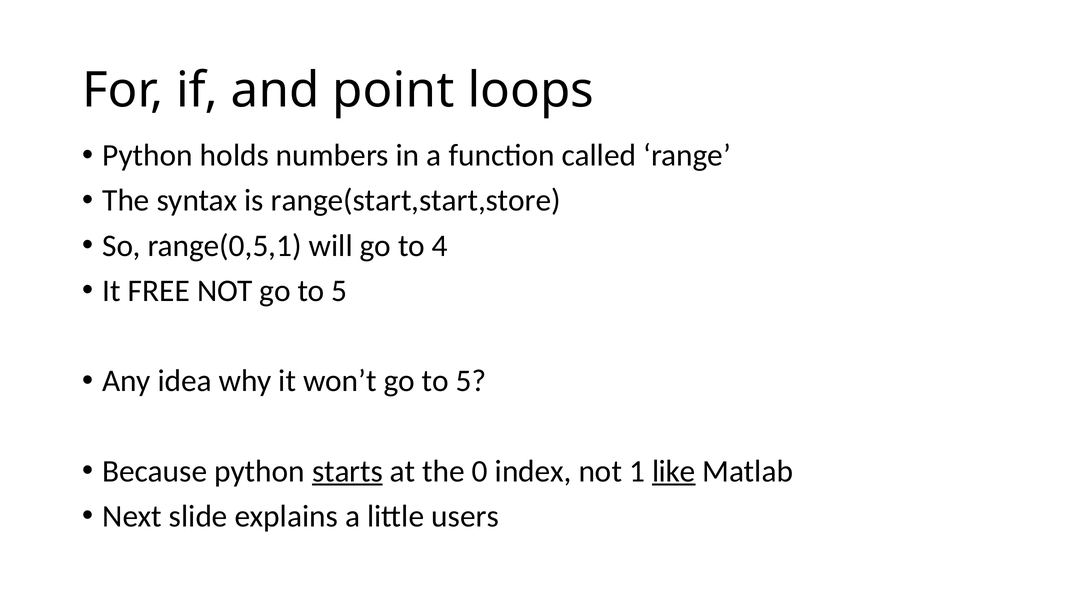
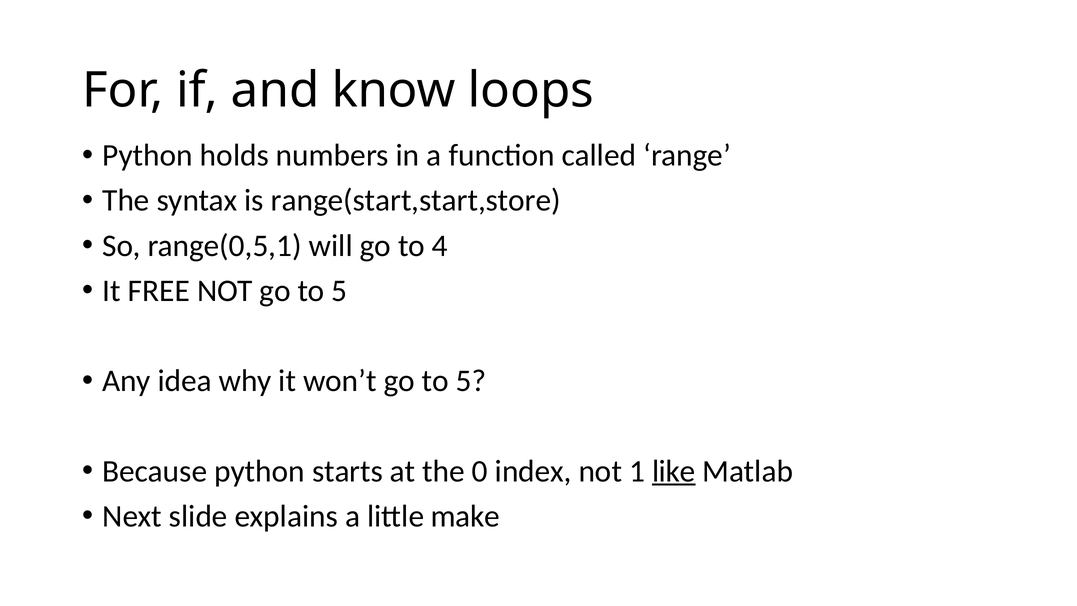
point: point -> know (394, 90)
starts underline: present -> none (347, 471)
users: users -> make (465, 516)
